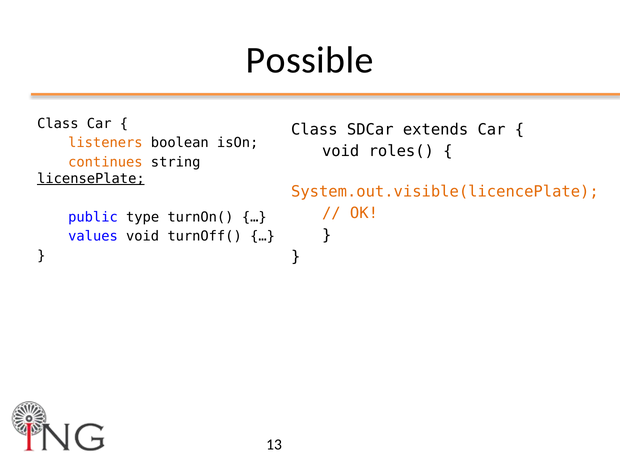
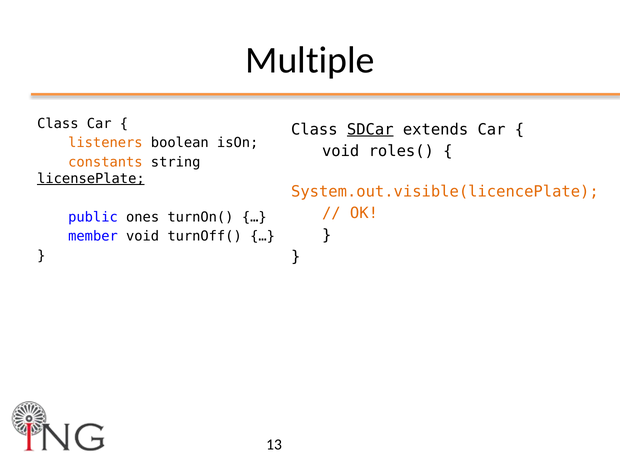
Possible: Possible -> Multiple (310, 60)
SDCar underline: none -> present (370, 130)
continues: continues -> constants (105, 162)
type: type -> ones (143, 217)
values: values -> member (93, 236)
